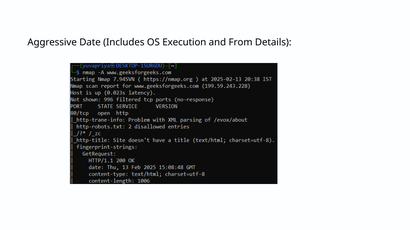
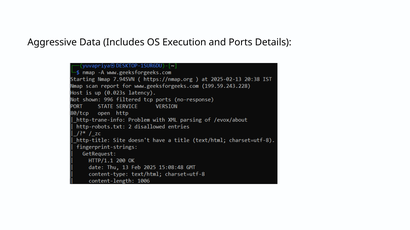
Date: Date -> Data (90, 43)
From: From -> Ports (241, 43)
